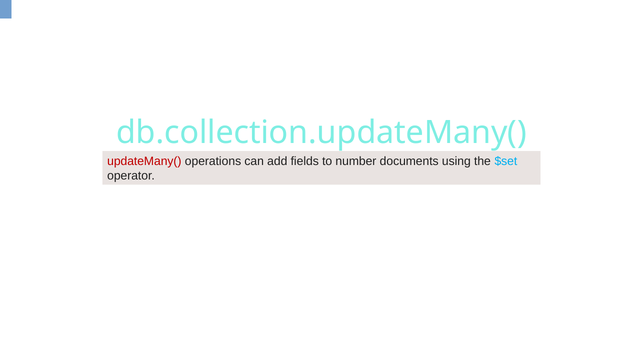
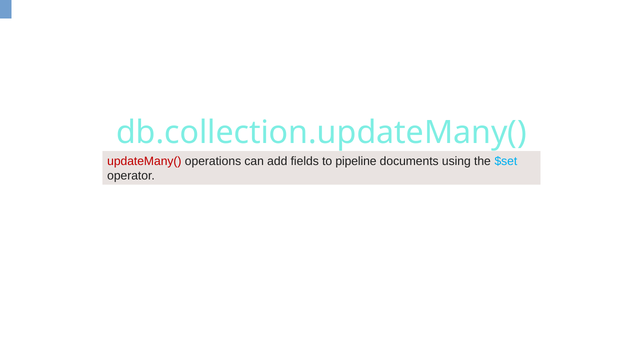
number: number -> pipeline (356, 161)
